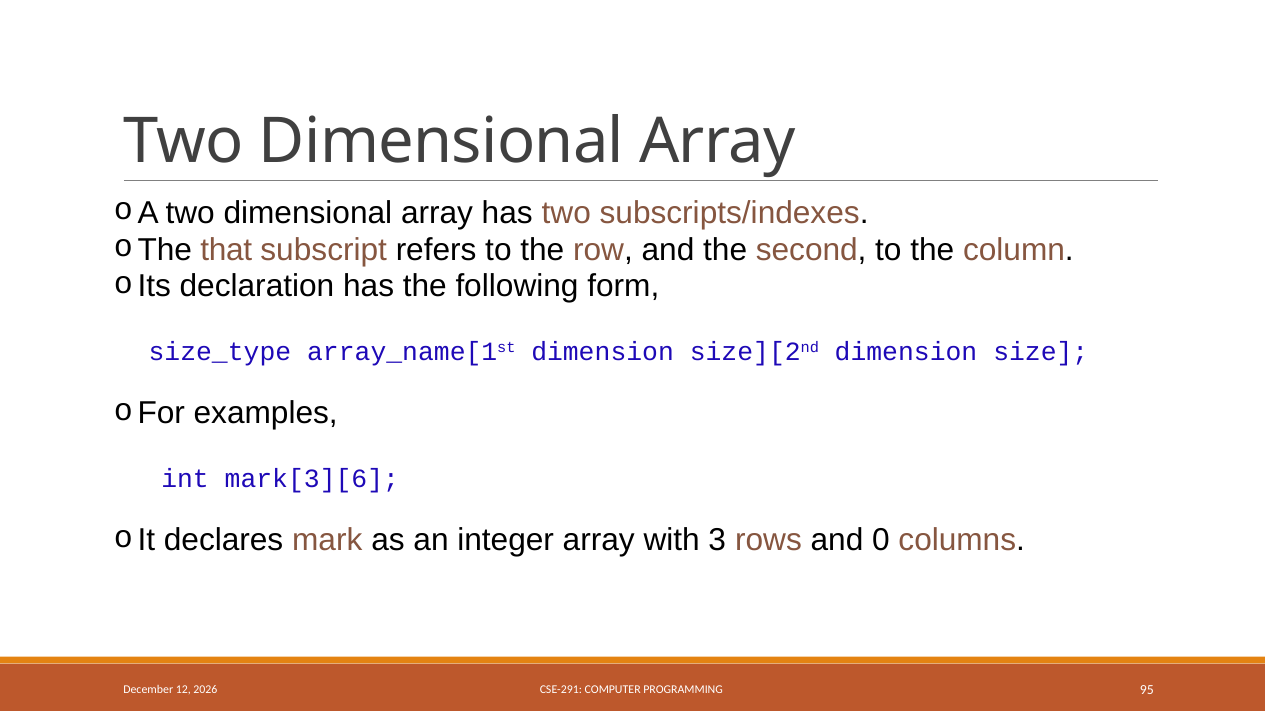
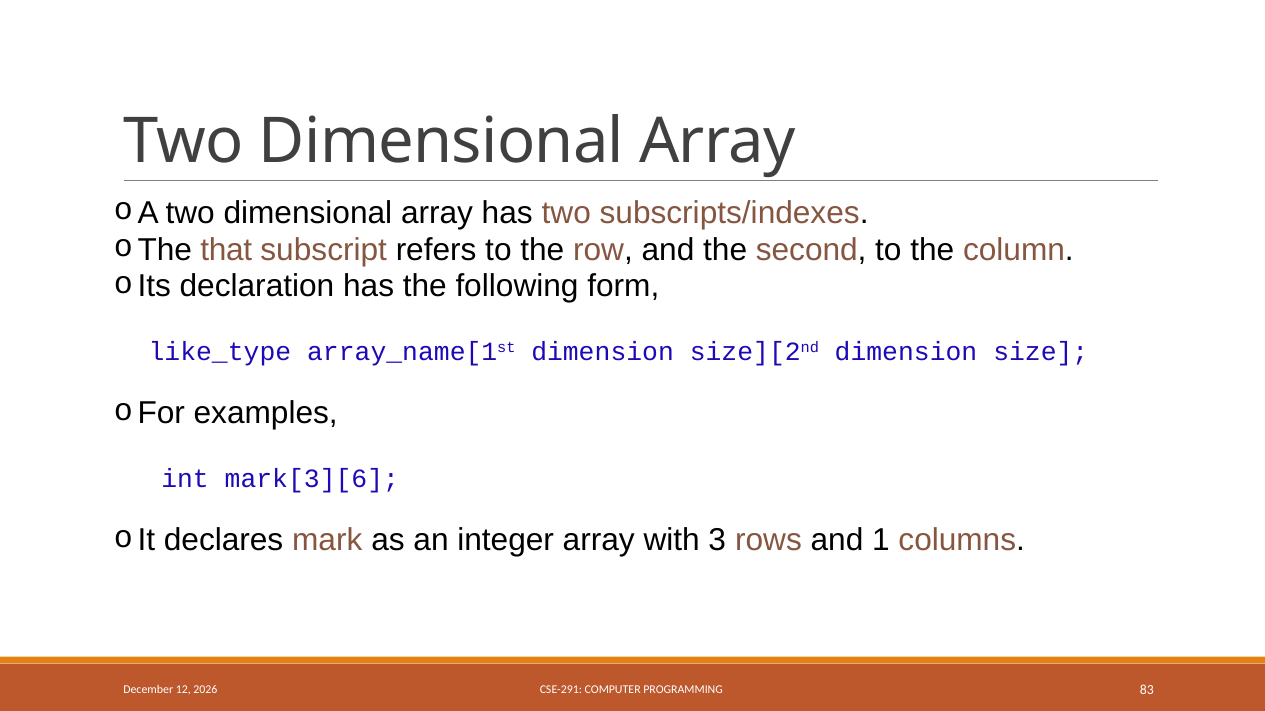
size_type: size_type -> like_type (220, 352)
0: 0 -> 1 (881, 541)
95: 95 -> 83 (1147, 690)
